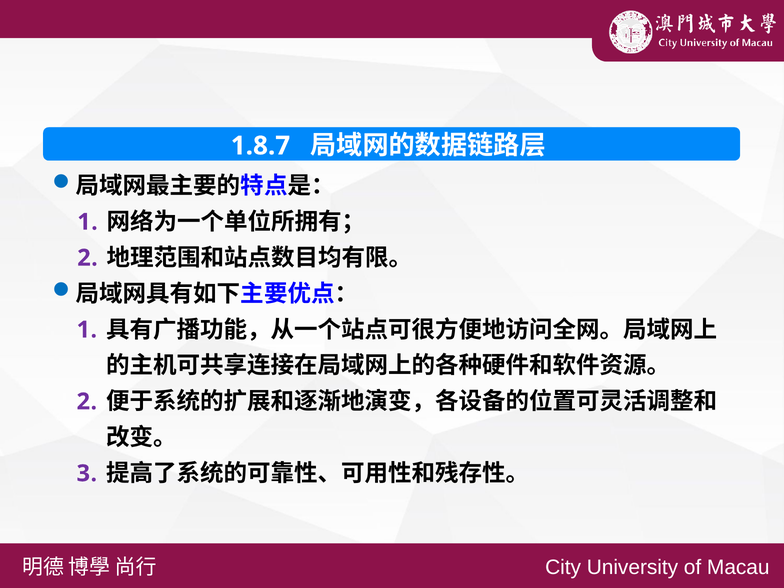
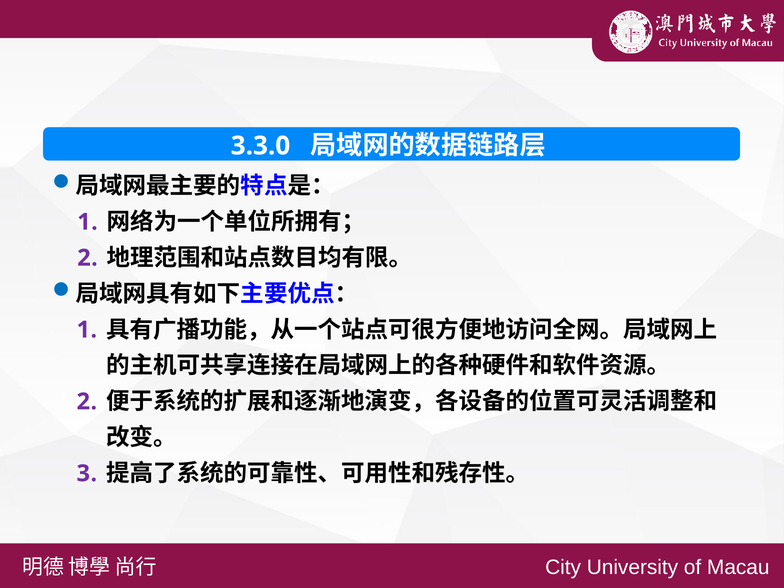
1.8.7: 1.8.7 -> 3.3.0 (260, 146)
